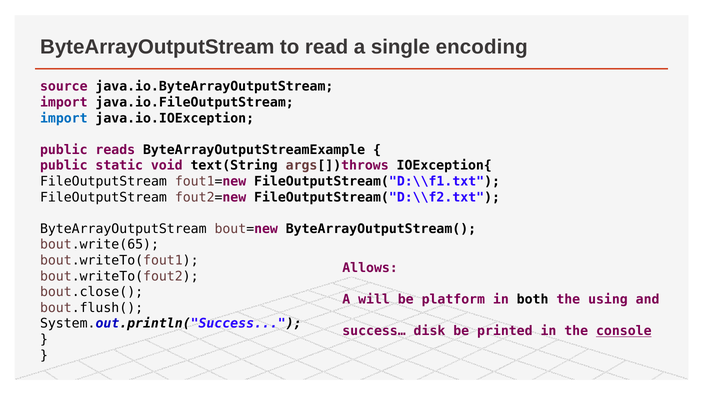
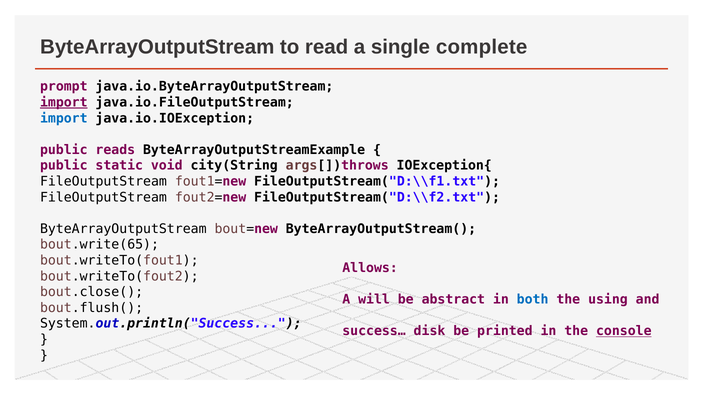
encoding: encoding -> complete (482, 47)
source: source -> prompt (64, 87)
import underline: none -> present (64, 102)
text(String: text(String -> city(String (234, 166)
platform: platform -> abstract (453, 300)
both colour: black -> blue (533, 300)
